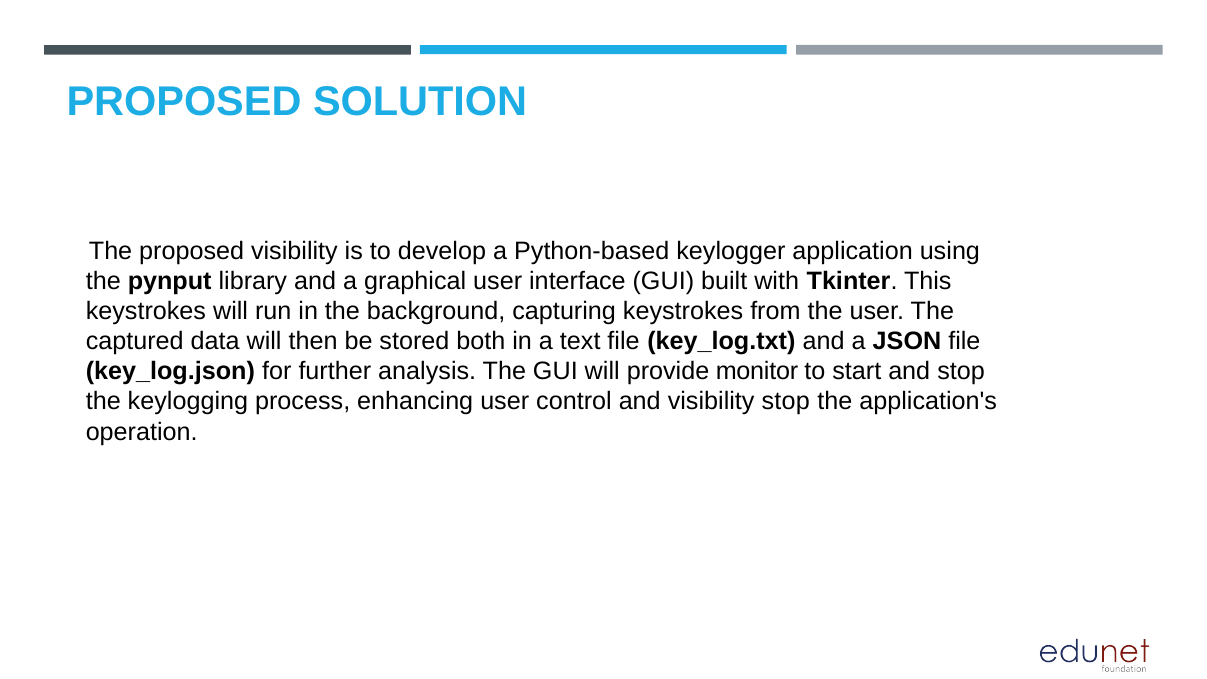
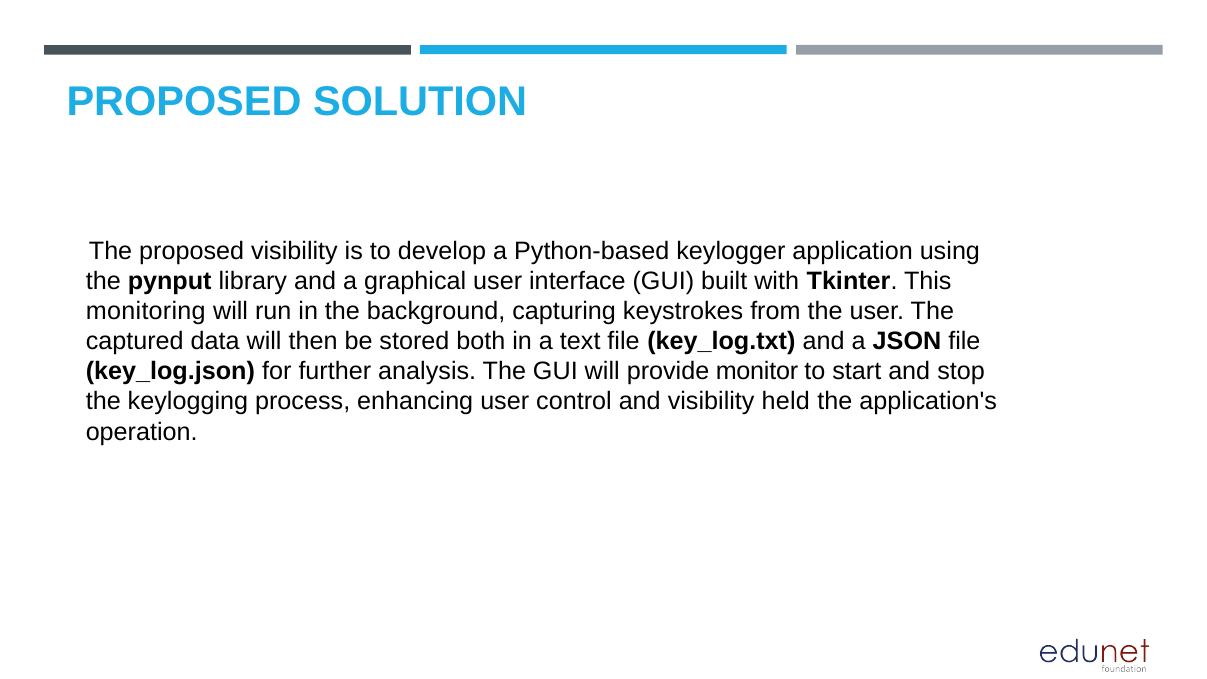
keystrokes: keystrokes -> monitoring (146, 311)
visibility stop: stop -> held (786, 402)
